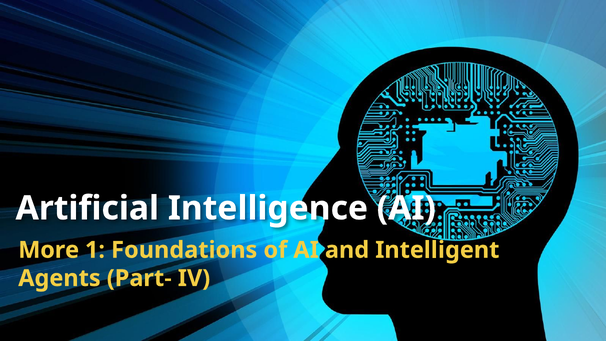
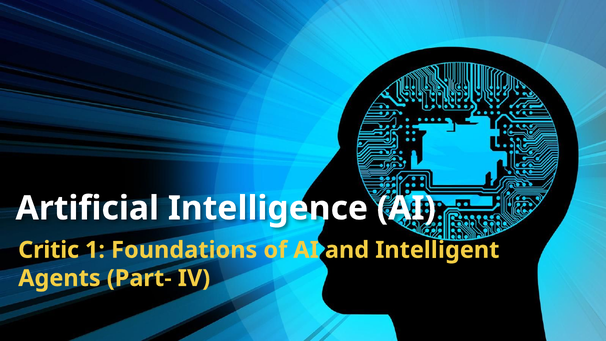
More: More -> Critic (49, 250)
